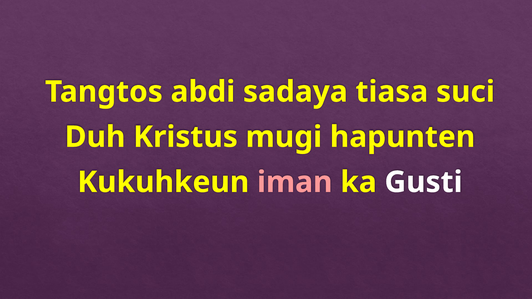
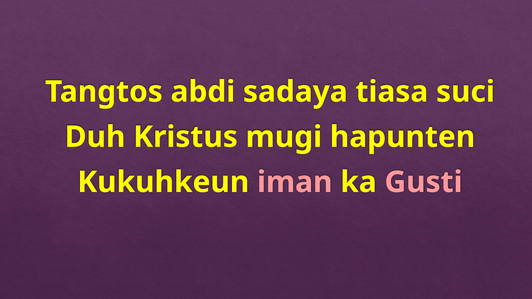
Gusti colour: white -> pink (424, 182)
